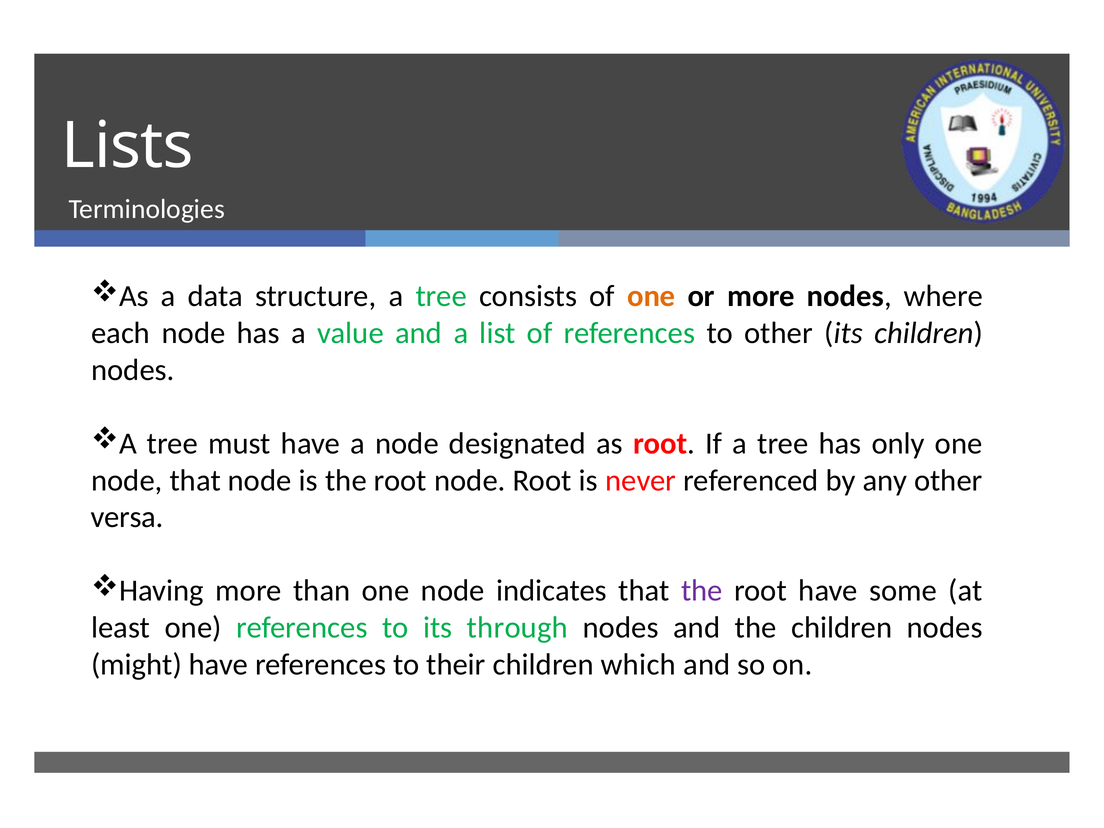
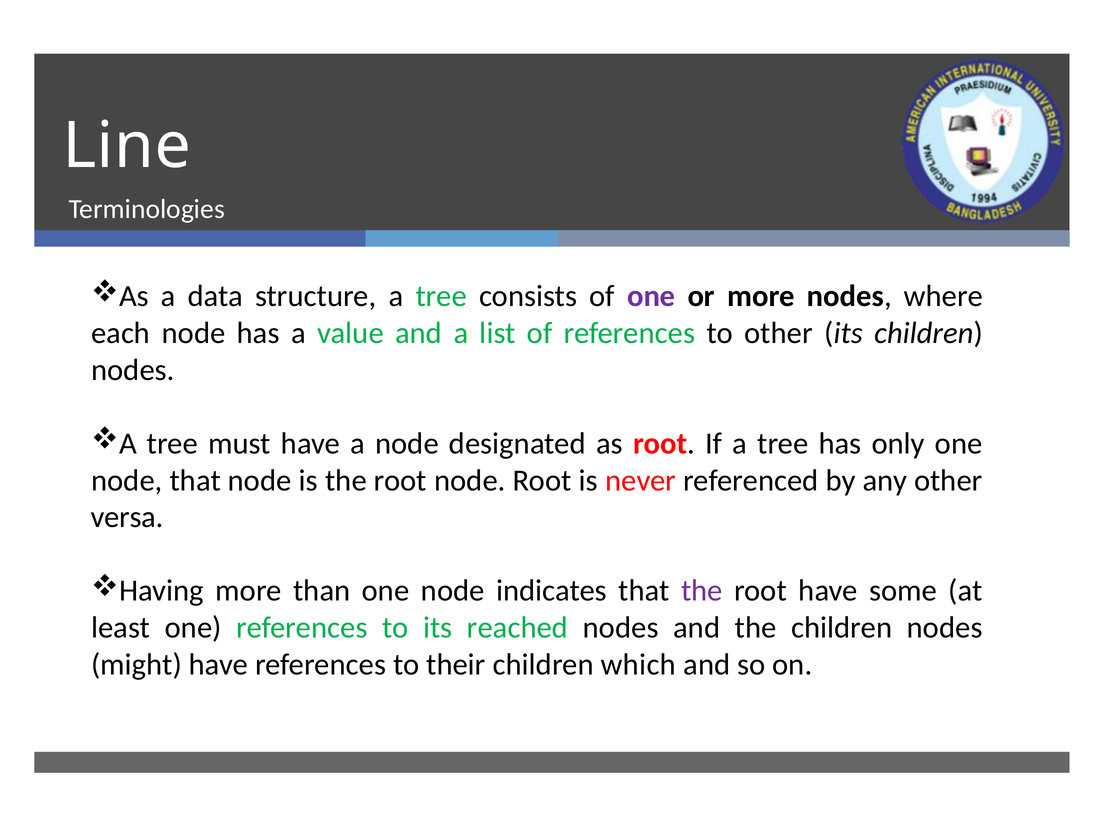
Lists: Lists -> Line (127, 146)
one colour: orange -> purple (651, 296)
through: through -> reached (517, 628)
